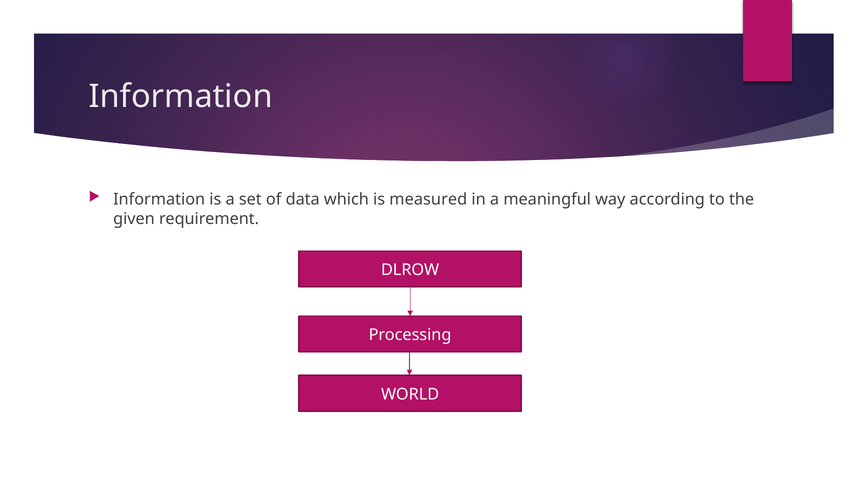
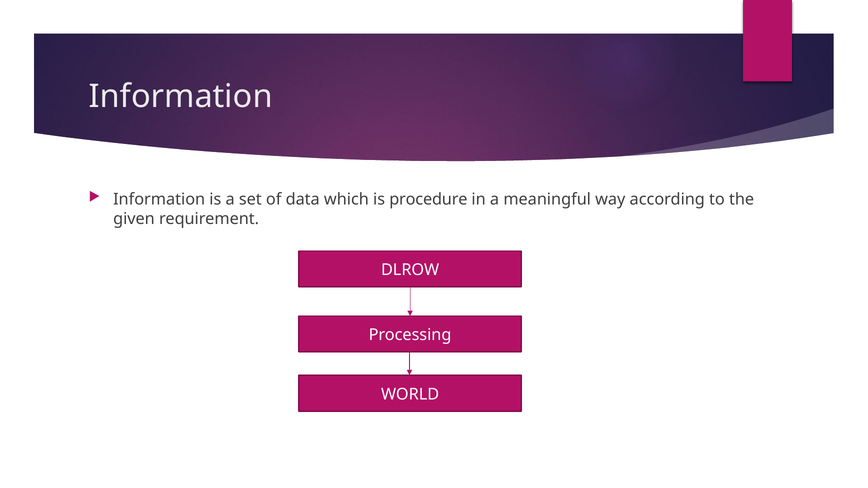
measured: measured -> procedure (428, 200)
